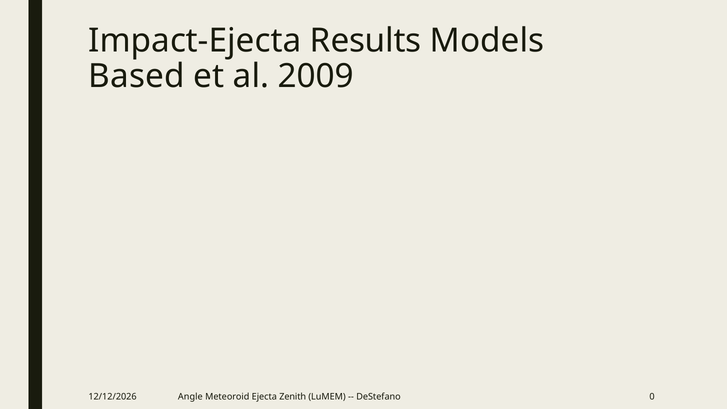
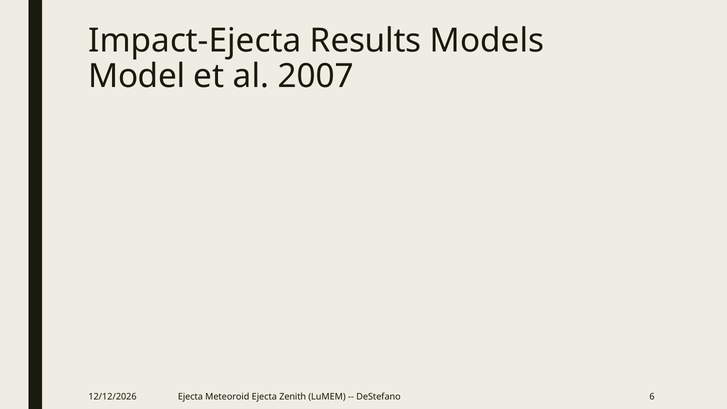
Based: Based -> Model (137, 76)
2009: 2009 -> 2007 (316, 76)
Angle: Angle -> Ejecta (190, 397)
0: 0 -> 6 (652, 397)
